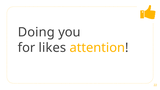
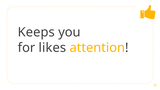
Doing: Doing -> Keeps (36, 32)
